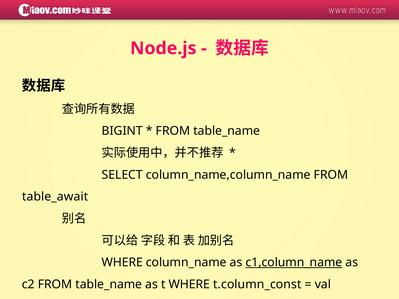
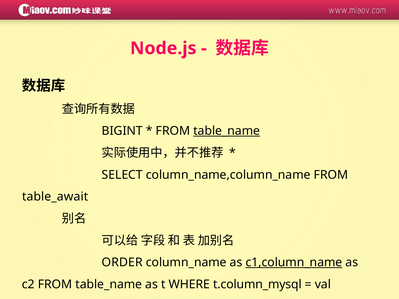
table_name underline: none -> present (227, 131)
WHERE: WHERE -> ORDER (122, 263)
t.column_const: t.column_const -> t.column_mysql (257, 285)
